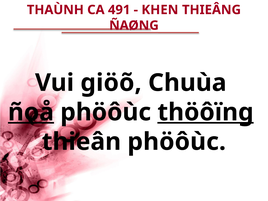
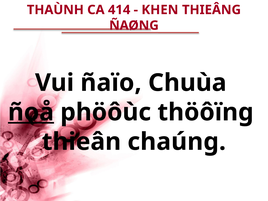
491: 491 -> 414 (119, 10)
giöõ: giöõ -> ñaïo (111, 83)
thöôïng underline: present -> none (206, 112)
thieân phöôùc: phöôùc -> chaúng (177, 142)
